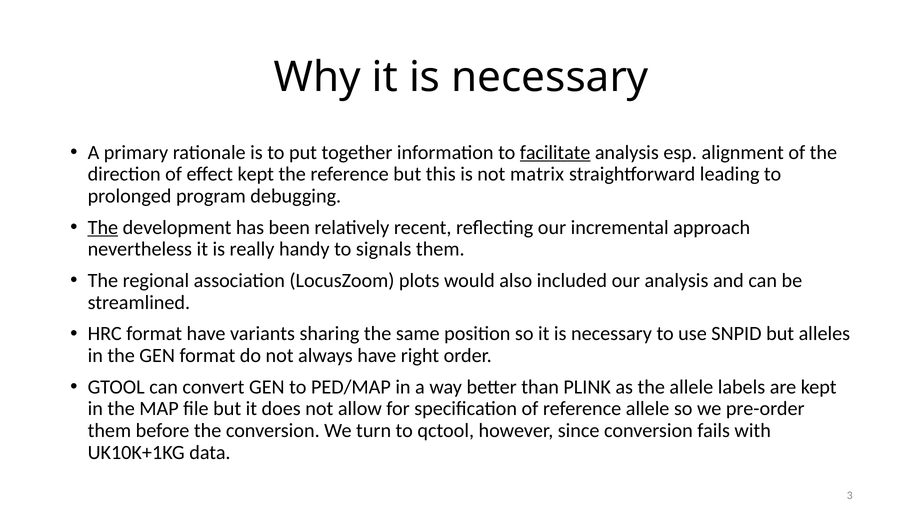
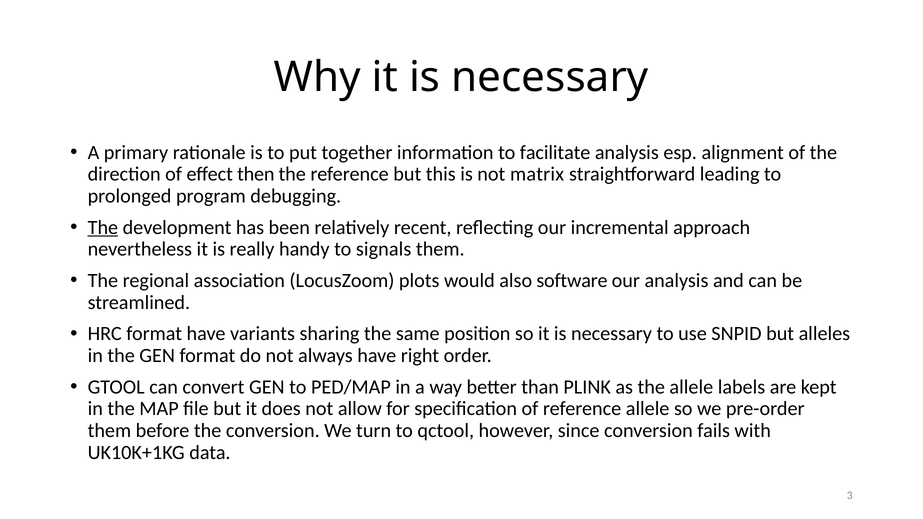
facilitate underline: present -> none (555, 152)
effect kept: kept -> then (256, 174)
included: included -> software (572, 281)
